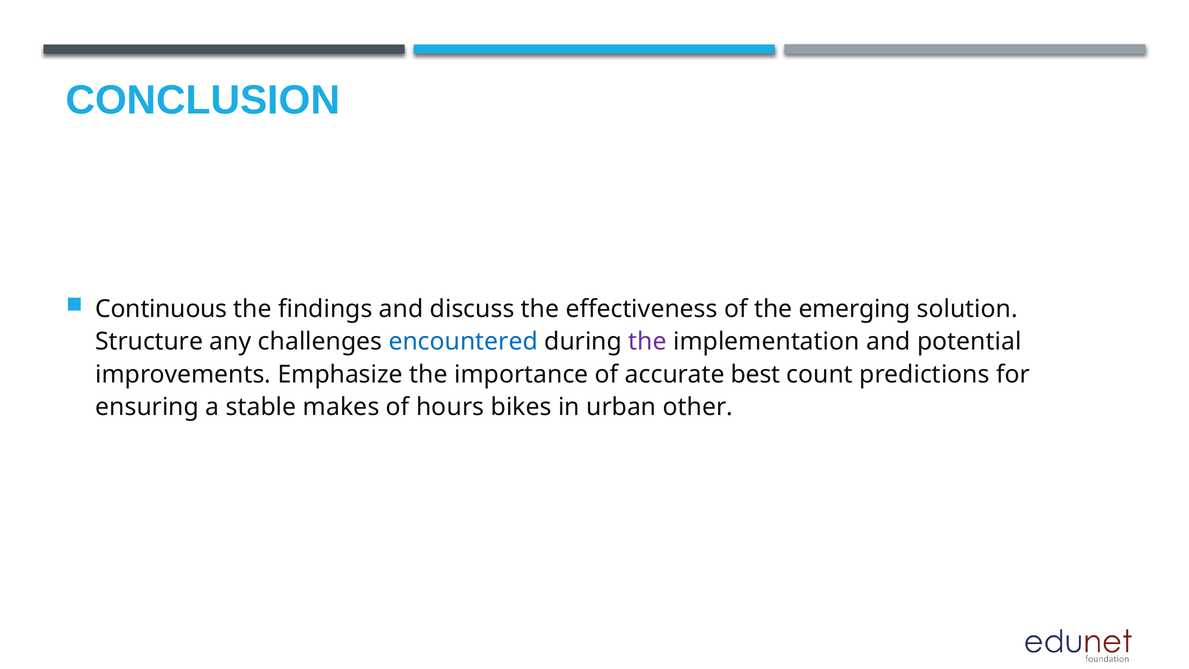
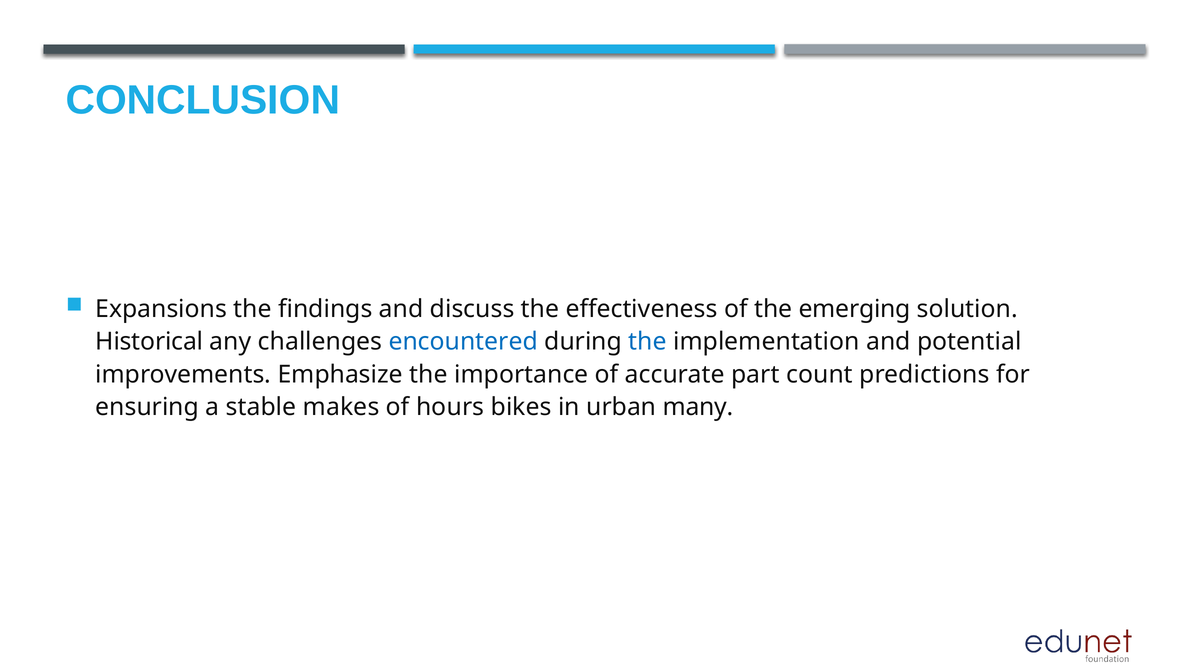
Continuous: Continuous -> Expansions (161, 309)
Structure: Structure -> Historical (149, 342)
the colour: purple -> blue (648, 342)
best: best -> part (755, 374)
other: other -> many (698, 407)
